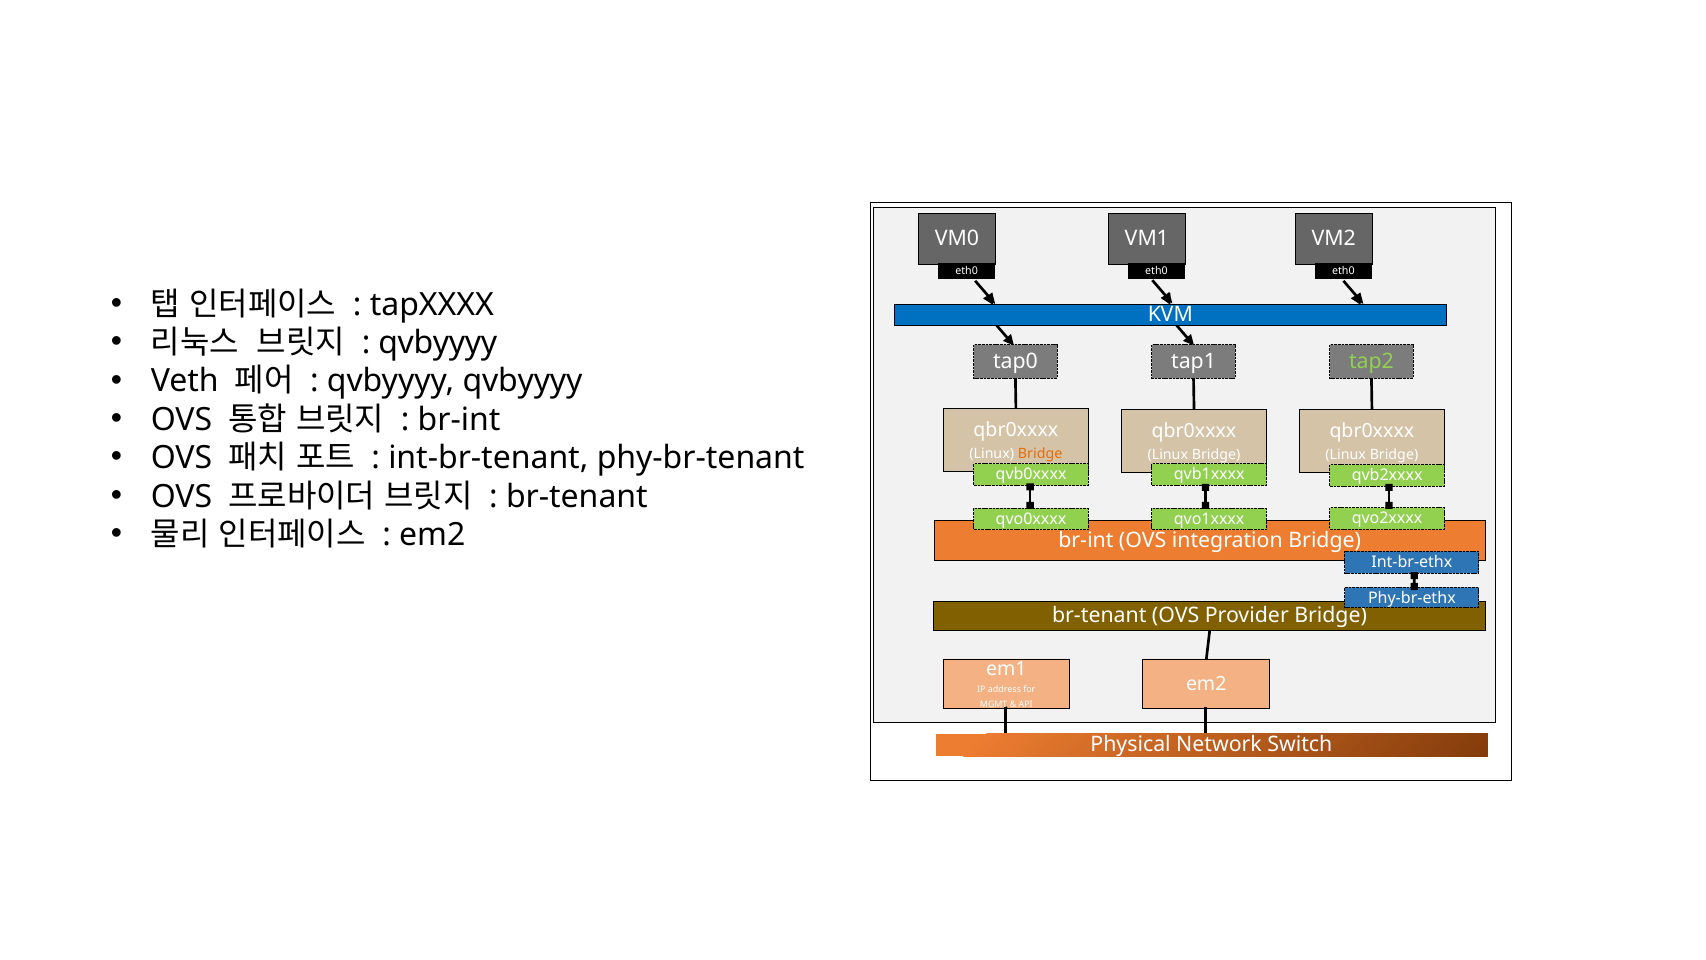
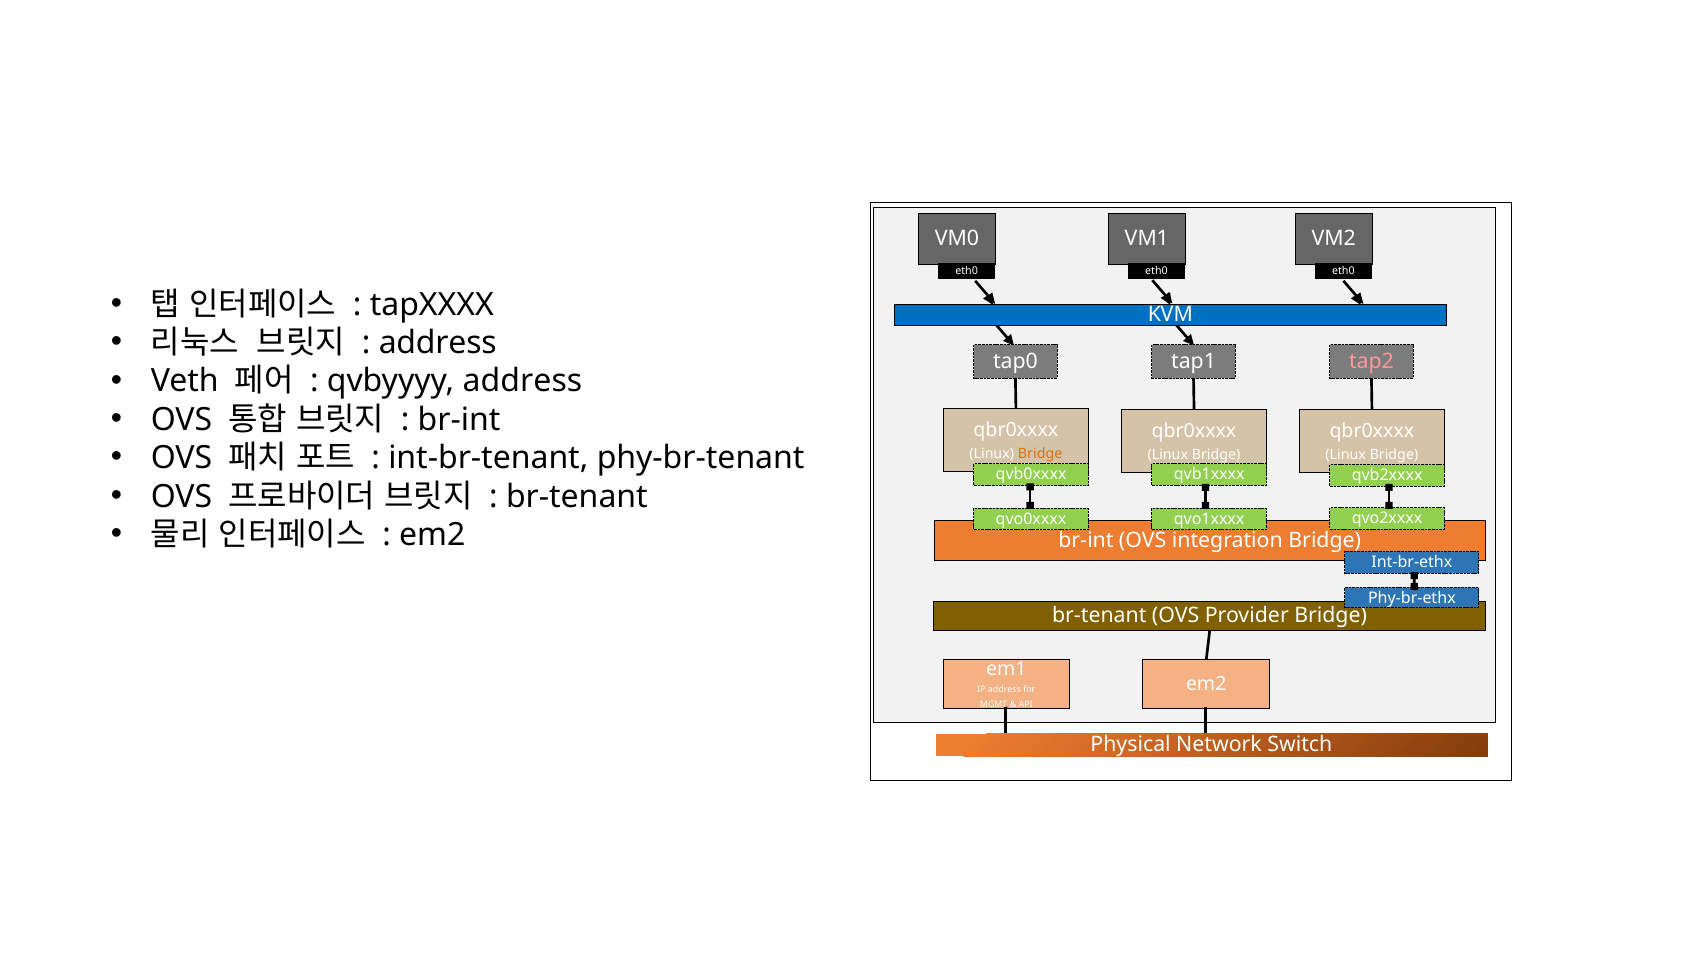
qvbyyyy: qvbyyyy -> address (438, 343)
tap2 colour: light green -> pink (1371, 361)
qvbyyyy qvbyyyy: qvbyyyy -> address (522, 381)
